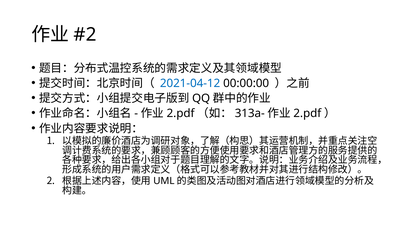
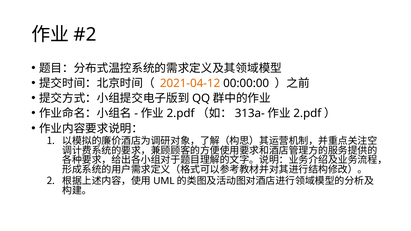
2021-04-12 colour: blue -> orange (190, 83)
